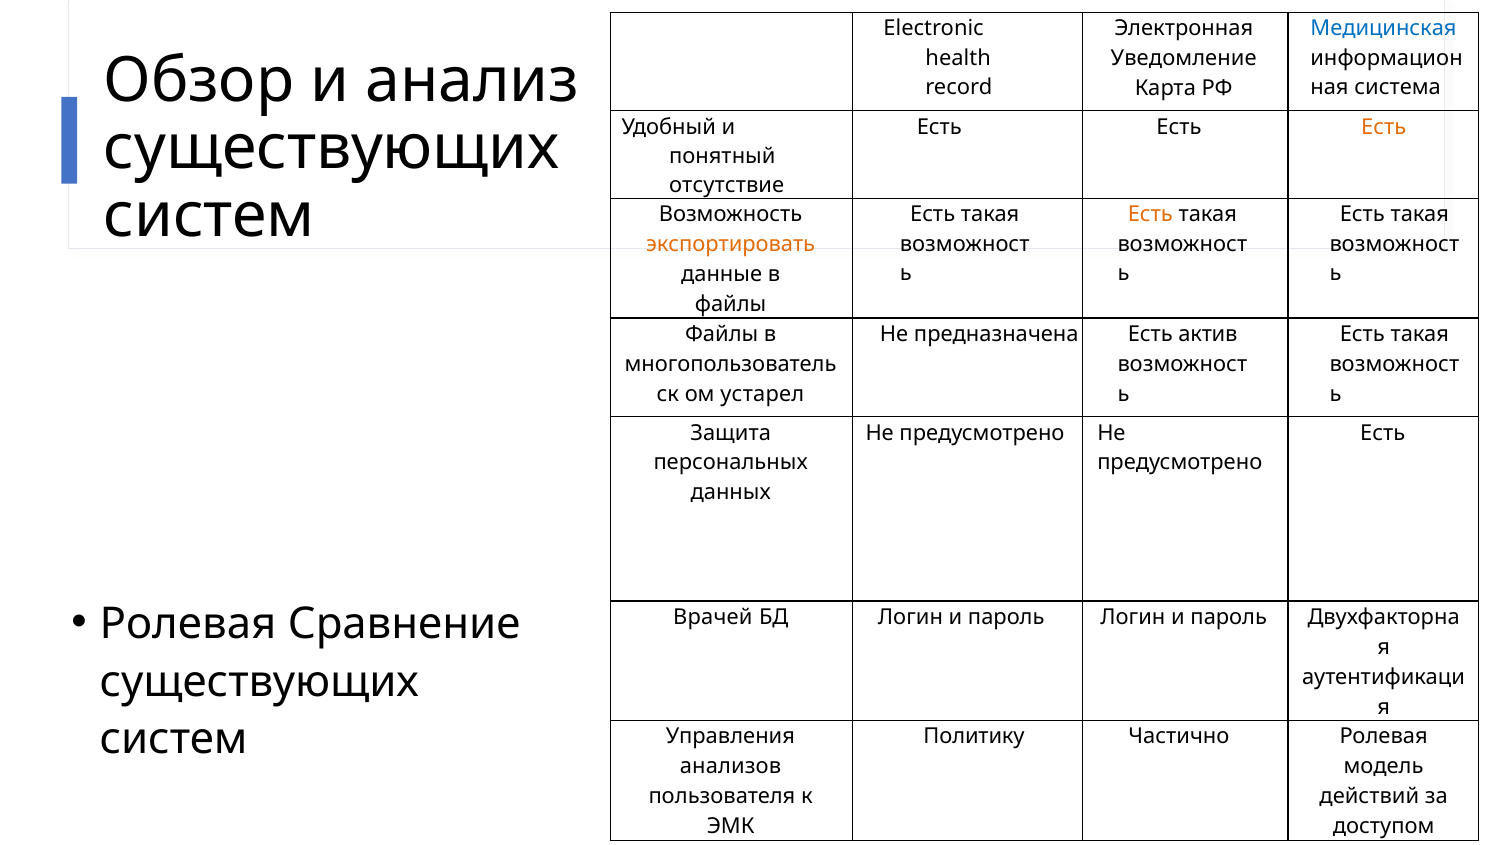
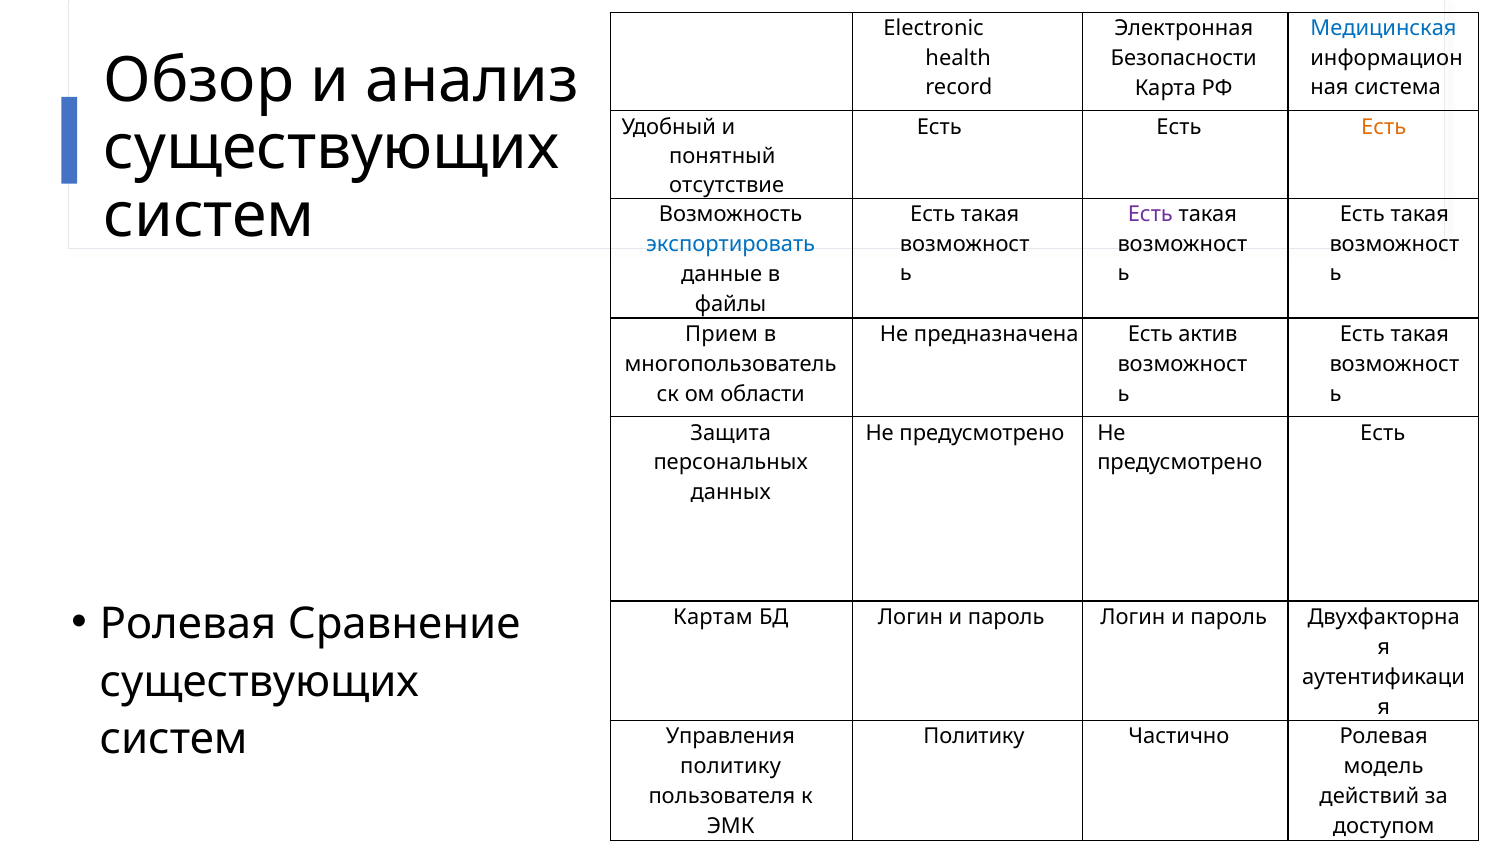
Уведомление: Уведомление -> Безопасности (1184, 59)
Есть colour: orange -> purple (1150, 215)
экспортировать colour: orange -> blue (731, 245)
Файлы: Файлы -> Прием (722, 334)
устарел: устарел -> области (763, 394)
Врачей: Врачей -> Картам (713, 617)
анализов: анализов -> политику (731, 766)
